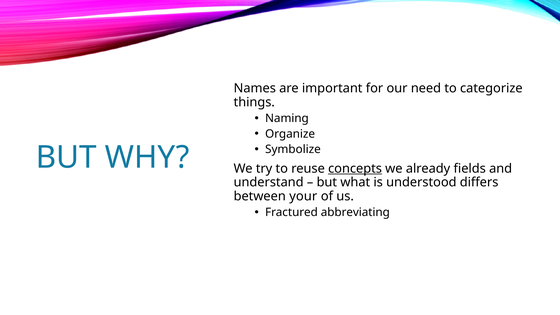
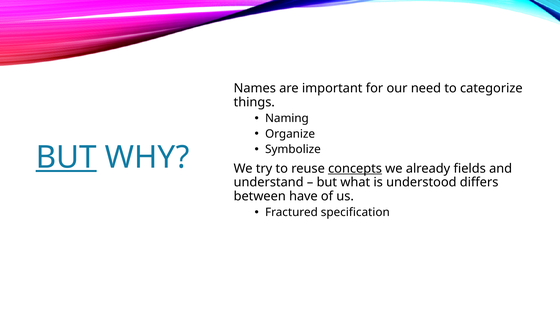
BUT underline: none -> present (66, 157)
your: your -> have (303, 196)
abbreviating: abbreviating -> specification (355, 212)
